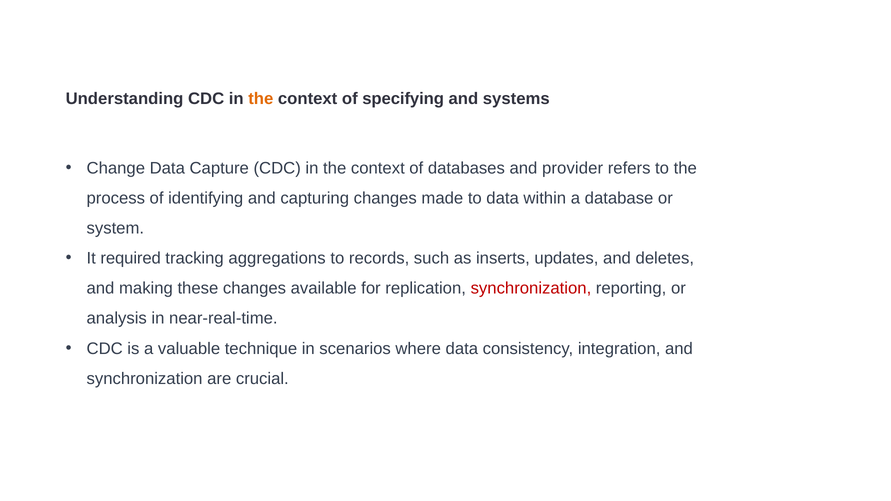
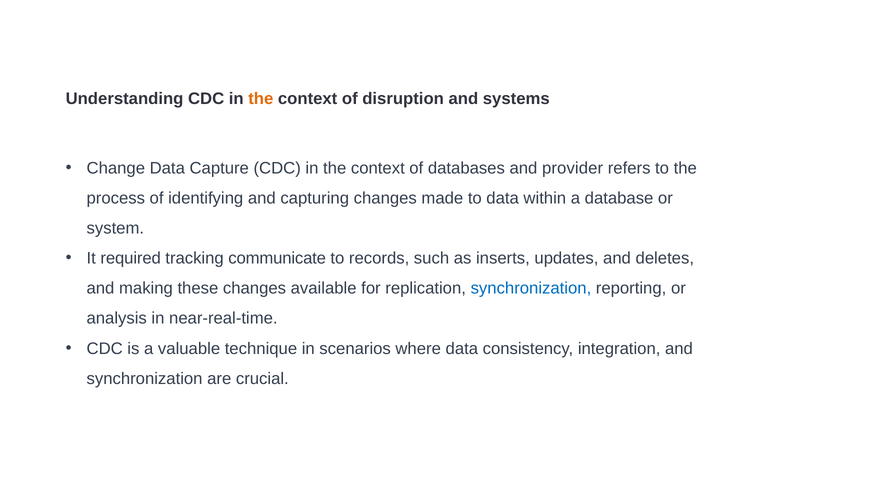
specifying: specifying -> disruption (403, 99)
aggregations: aggregations -> communicate (277, 258)
synchronization colour: red -> blue (531, 289)
